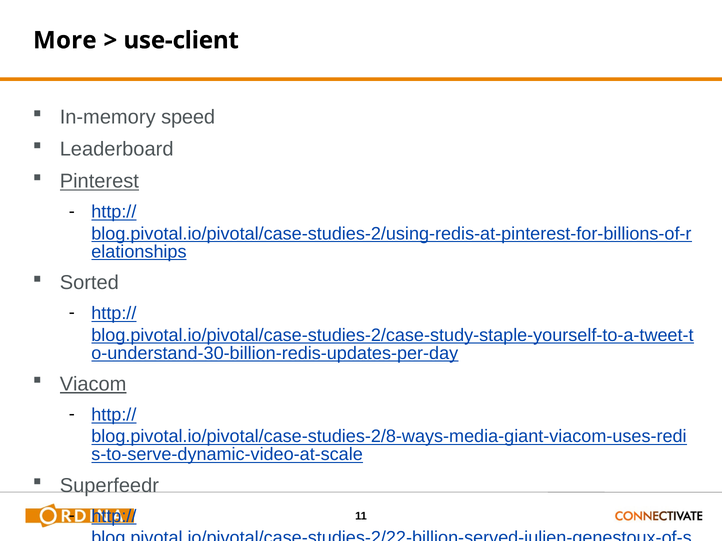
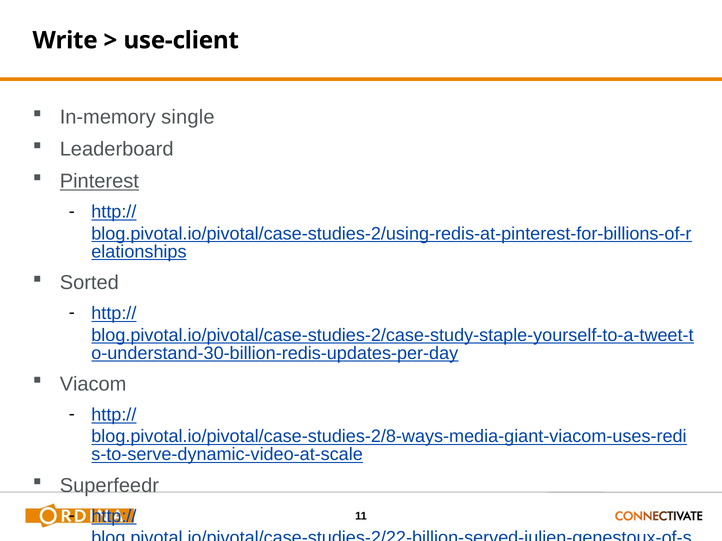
More: More -> Write (65, 40)
speed: speed -> single (188, 117)
Viacom underline: present -> none (93, 384)
